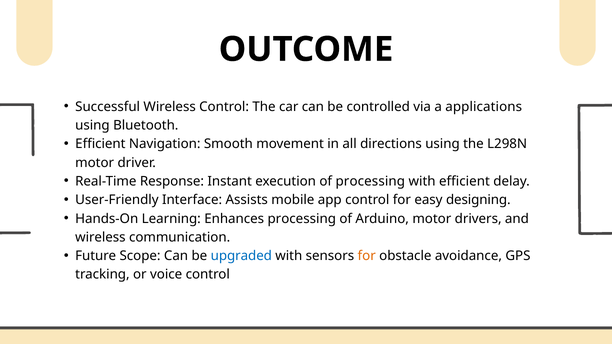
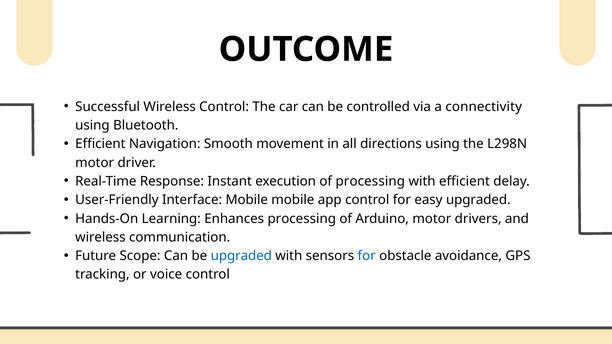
applications: applications -> connectivity (484, 107)
Interface Assists: Assists -> Mobile (247, 200)
easy designing: designing -> upgraded (478, 200)
for colour: orange -> blue (367, 256)
